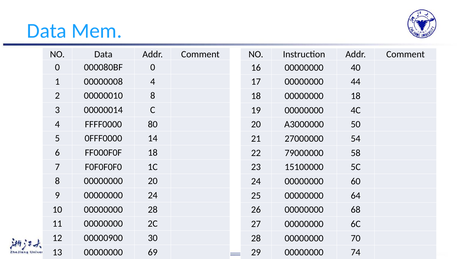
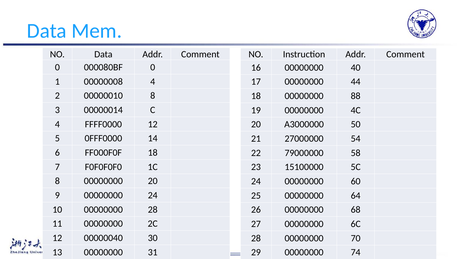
00000000 18: 18 -> 88 (356, 96)
FFFF0000 80: 80 -> 12 (153, 124)
00000900: 00000900 -> 00000040 (103, 238)
00000000 69: 69 -> 31 (153, 252)
